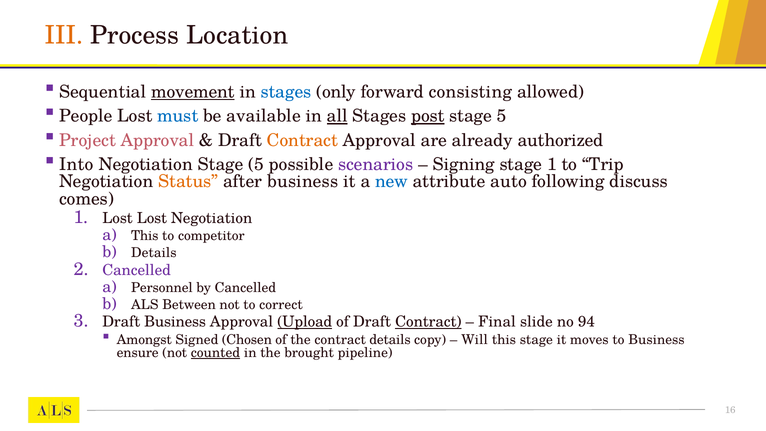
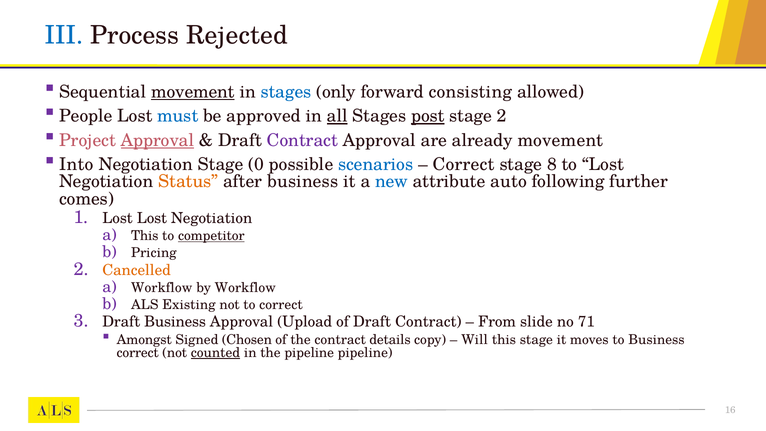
III colour: orange -> blue (64, 35)
Location: Location -> Rejected (237, 35)
available: available -> approved (264, 116)
5: 5 -> 2 (502, 116)
Approval underline: none -> present (157, 140)
Contract colour: orange -> purple (302, 140)
already authorized: authorized -> movement (560, 140)
Negotiation Stage 5: 5 -> 0 (256, 165)
scenarios colour: purple -> blue (376, 165)
Signing: Signing -> Correct (464, 165)
stage 1: 1 -> 8 (552, 165)
to Trip: Trip -> Lost (603, 165)
discuss: discuss -> further (639, 182)
competitor underline: none -> present (211, 236)
Details: Details -> Pricing (154, 253)
Cancelled colour: purple -> orange (137, 270)
a Personnel: Personnel -> Workflow (162, 288)
by Cancelled: Cancelled -> Workflow (245, 288)
Between: Between -> Existing (189, 304)
Upload underline: present -> none (305, 322)
Contract underline: present -> none (428, 322)
Final: Final -> From (497, 322)
94: 94 -> 71 (586, 322)
ensure: ensure -> correct (138, 353)
the brought: brought -> pipeline (309, 353)
